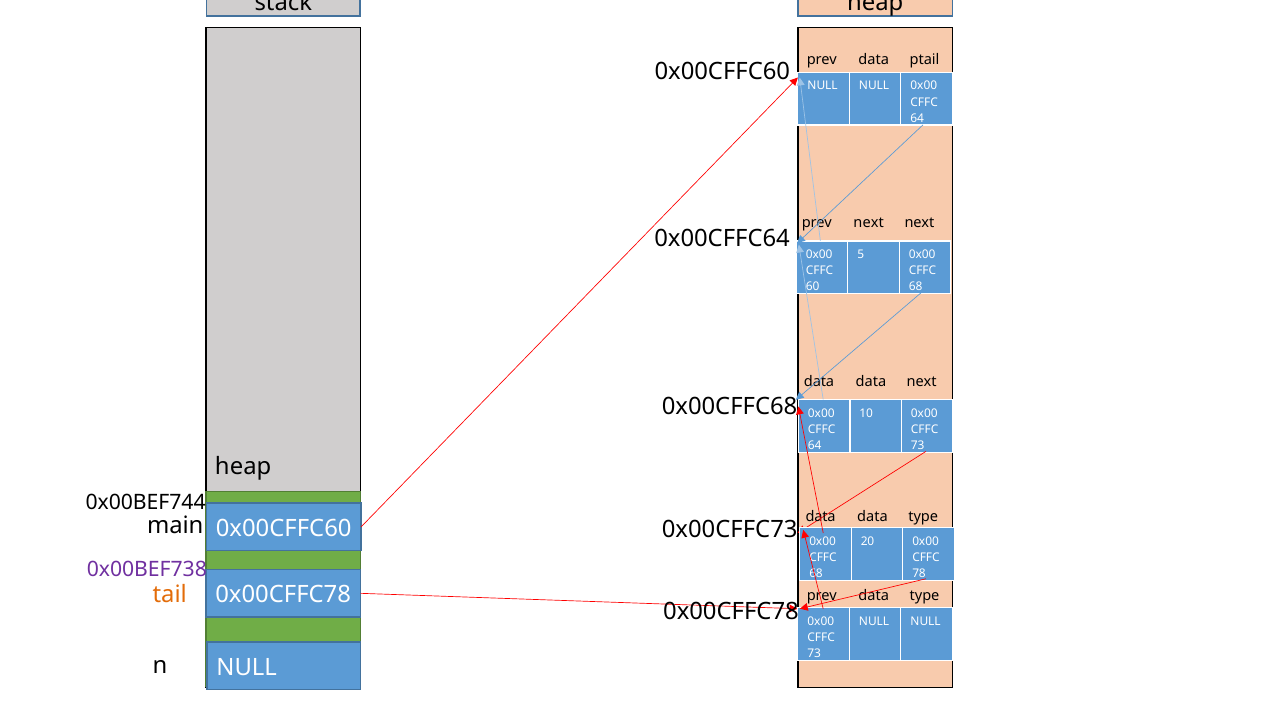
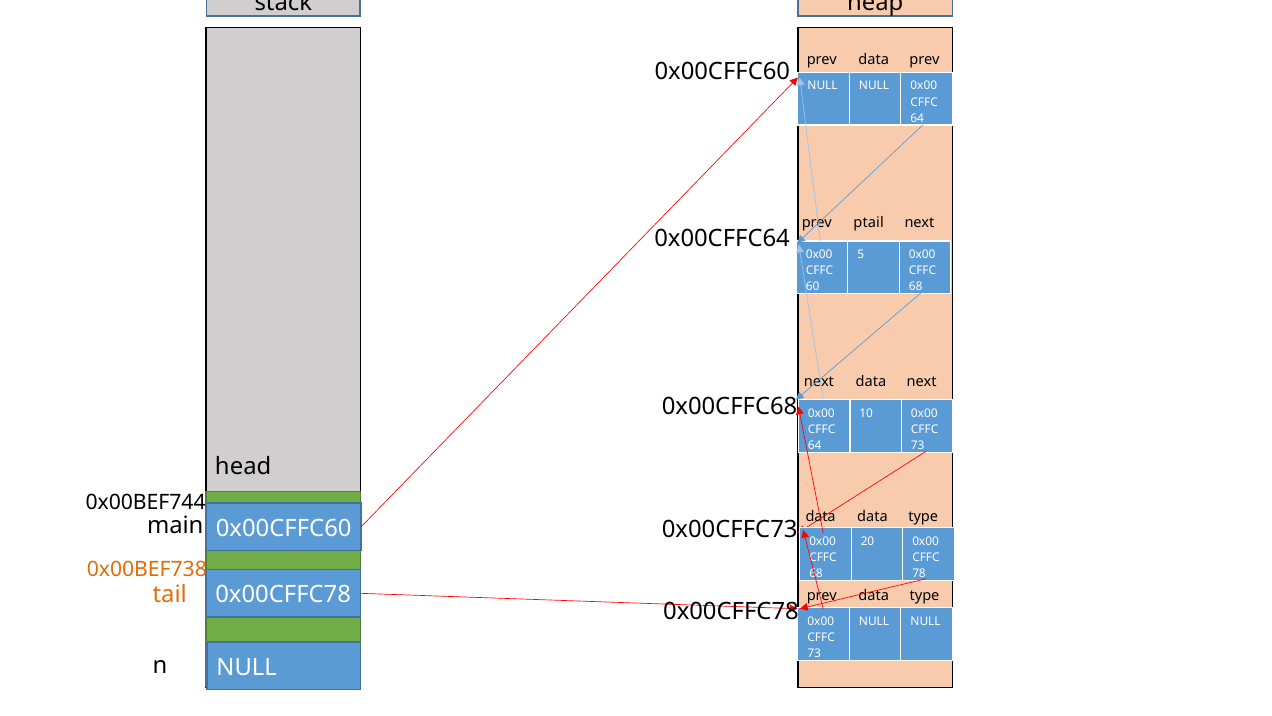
data ptail: ptail -> prev (925, 60)
prev next: next -> ptail (869, 223)
data: data -> next (819, 381)
heap: heap -> head (243, 466)
0x00BEF738 colour: purple -> orange (147, 569)
